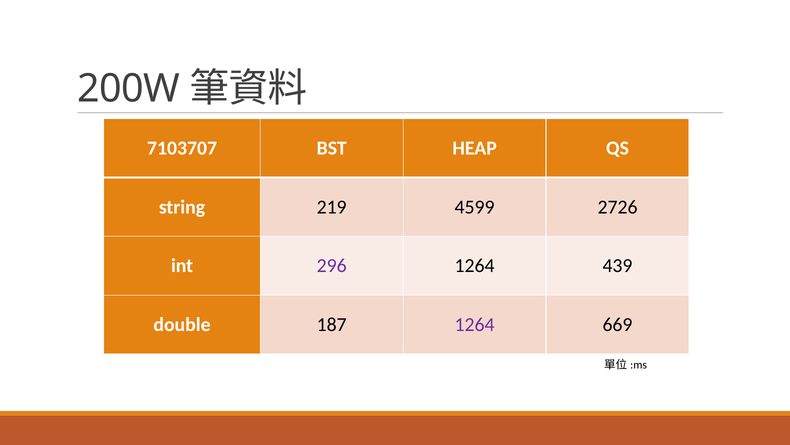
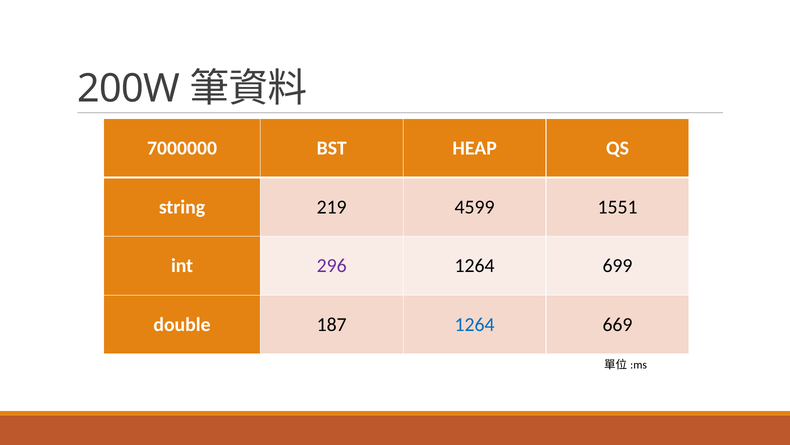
7103707: 7103707 -> 7000000 (182, 148)
2726: 2726 -> 1551 (618, 207)
439: 439 -> 699 (617, 266)
1264 colour: purple -> blue (475, 324)
